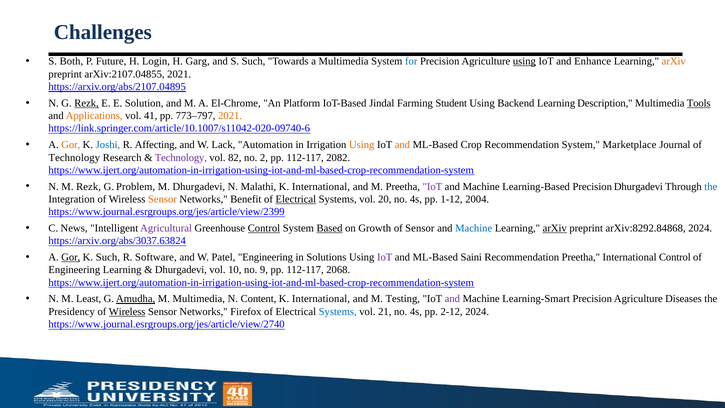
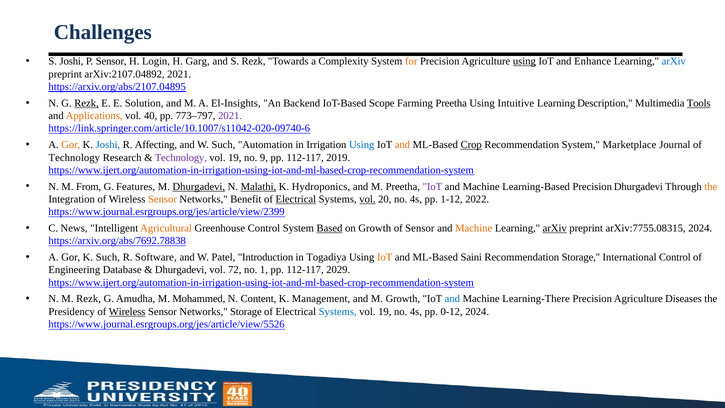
S Both: Both -> Joshi (72, 61)
P Future: Future -> Sensor (111, 61)
S Such: Such -> Rezk (254, 61)
a Multimedia: Multimedia -> Complexity (344, 61)
for colour: blue -> orange (411, 61)
arXiv colour: orange -> blue (674, 61)
arXiv:2107.04855: arXiv:2107.04855 -> arXiv:2107.04892 (125, 74)
El-Chrome: El-Chrome -> El-Insights (236, 103)
Platform: Platform -> Backend (302, 103)
Jindal: Jindal -> Scope (382, 103)
Farming Student: Student -> Preetha (451, 103)
Backend: Backend -> Intuitive (516, 103)
41: 41 -> 40 (151, 116)
2021 colour: orange -> purple (230, 116)
W Lack: Lack -> Such (223, 145)
Using colour: orange -> blue (362, 145)
Crop underline: none -> present (471, 145)
82: 82 -> 19 (235, 157)
2: 2 -> 9 (264, 157)
2082: 2082 -> 2019 (338, 157)
M Rezk: Rezk -> From (89, 186)
Problem: Problem -> Features (136, 186)
Dhurgadevi underline: none -> present (199, 186)
Malathi underline: none -> present (258, 186)
International: International -> Hydroponics (321, 186)
the colour: blue -> orange (711, 186)
vol underline: none -> present (367, 199)
2004: 2004 -> 2022 (477, 199)
Agricultural colour: purple -> orange (166, 228)
Control underline: present -> none (264, 228)
Machine colour: blue -> orange (474, 228)
arXiv:8292.84868: arXiv:8292.84868 -> arXiv:7755.08315 (646, 228)
https://arxiv.org/abs/3037.63824: https://arxiv.org/abs/3037.63824 -> https://arxiv.org/abs/7692.78838 (117, 241)
Gor underline: present -> none (71, 257)
Patel Engineering: Engineering -> Introduction (266, 257)
Solutions: Solutions -> Togadiya (326, 257)
IoT colour: purple -> orange (385, 257)
Recommendation Preetha: Preetha -> Storage (581, 257)
Engineering Learning: Learning -> Database (122, 270)
10: 10 -> 72 (235, 270)
9: 9 -> 1 (264, 270)
2068: 2068 -> 2029 (338, 270)
M Least: Least -> Rezk (89, 299)
Amudha underline: present -> none (136, 299)
M Multimedia: Multimedia -> Mohammed (199, 299)
International: International -> Management (321, 299)
M Testing: Testing -> Growth (403, 299)
and colour: purple -> blue (452, 299)
Learning-Smart: Learning-Smart -> Learning-There (536, 299)
Networks Firefox: Firefox -> Storage (246, 312)
21: 21 -> 19 (385, 312)
2-12: 2-12 -> 0-12 (452, 312)
https://www.journal.esrgroups.org/jes/article/view/2740: https://www.journal.esrgroups.org/jes/article/view/2740 -> https://www.journal.esrgroups.org/jes/article/view/5526 (167, 324)
